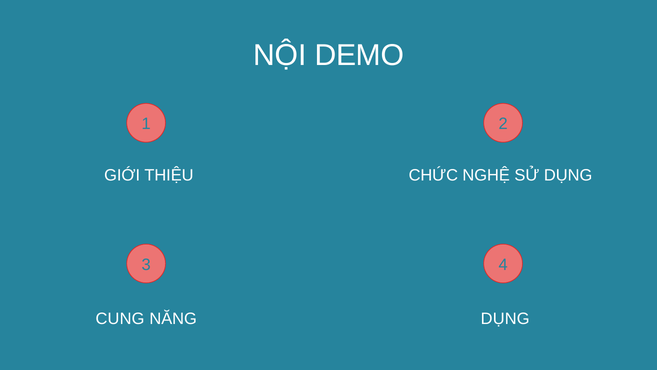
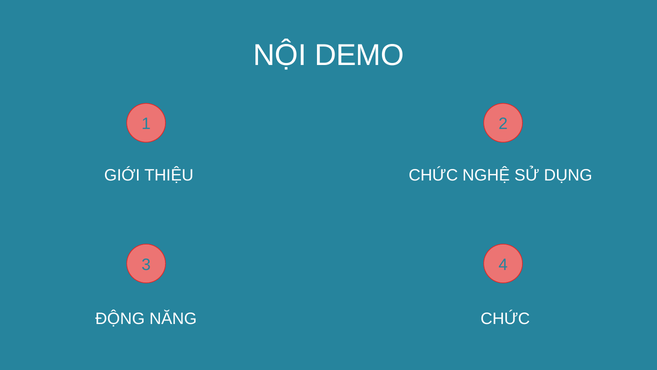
CUNG: CUNG -> ĐỘNG (120, 318)
NĂNG DỤNG: DỤNG -> CHỨC (505, 318)
